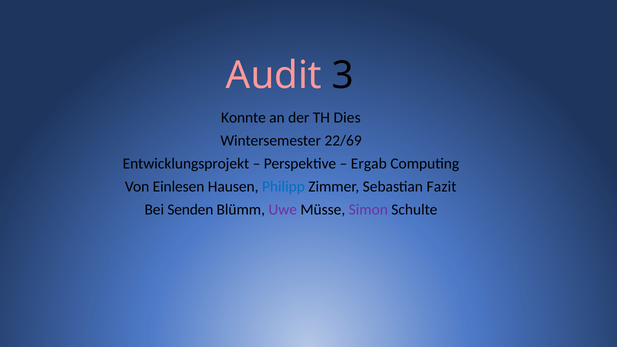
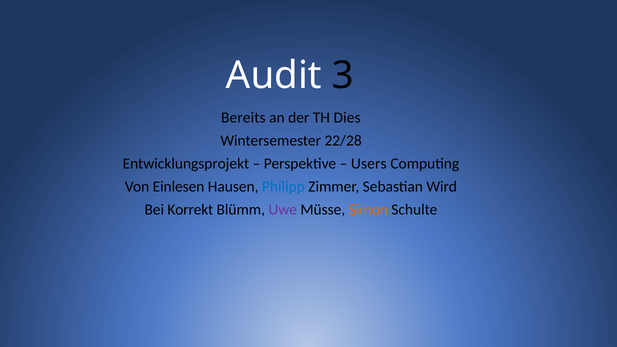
Audit colour: pink -> white (274, 76)
Konnte: Konnte -> Bereits (243, 118)
22/69: 22/69 -> 22/28 (343, 141)
Ergab: Ergab -> Users (369, 164)
Fazit: Fazit -> Wird (442, 187)
Senden: Senden -> Korrekt (190, 210)
Simon colour: purple -> orange (368, 210)
